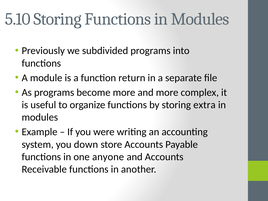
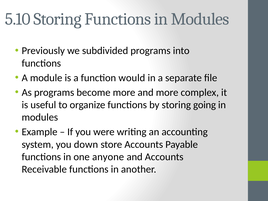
return: return -> would (132, 78)
extra: extra -> going (205, 105)
